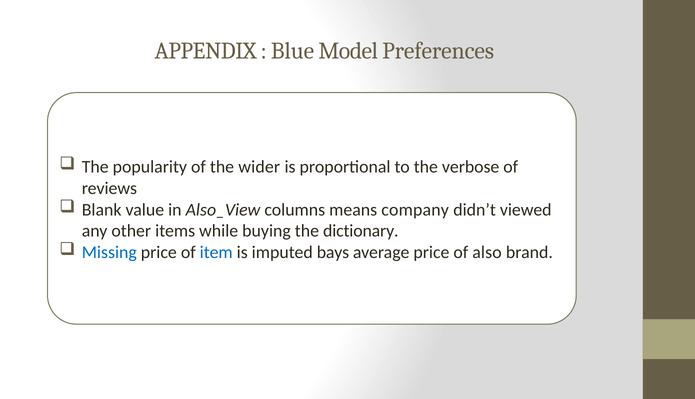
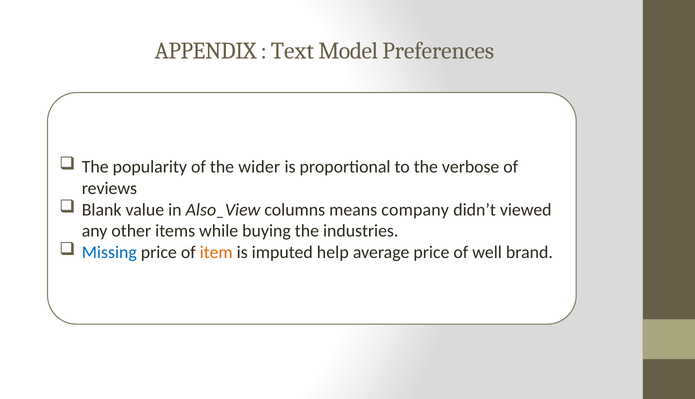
Blue: Blue -> Text (292, 51)
dictionary: dictionary -> industries (361, 231)
item colour: blue -> orange (216, 252)
bays: bays -> help (333, 252)
also: also -> well (487, 252)
